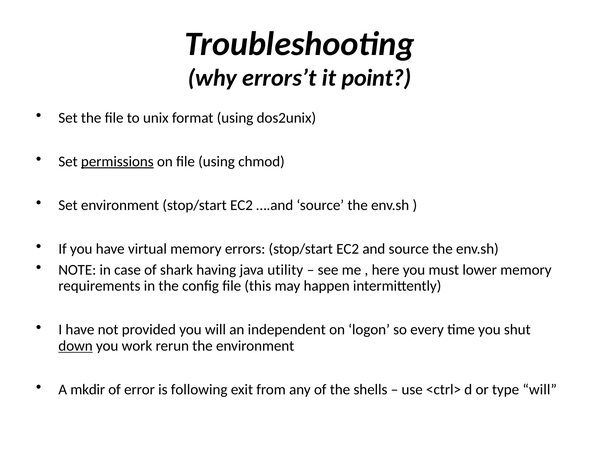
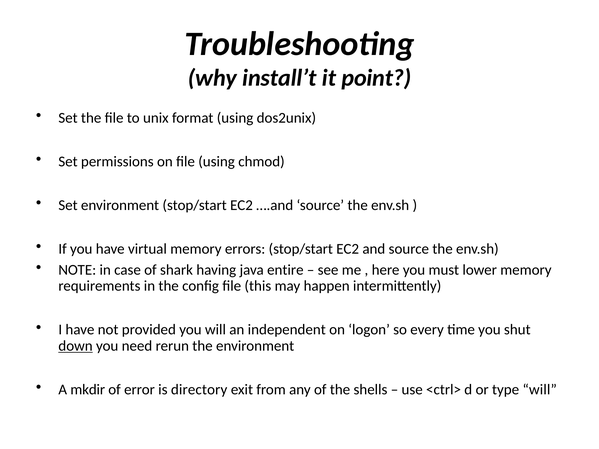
errors’t: errors’t -> install’t (279, 78)
permissions underline: present -> none (117, 162)
utility: utility -> entire (285, 270)
work: work -> need (137, 346)
following: following -> directory (199, 390)
